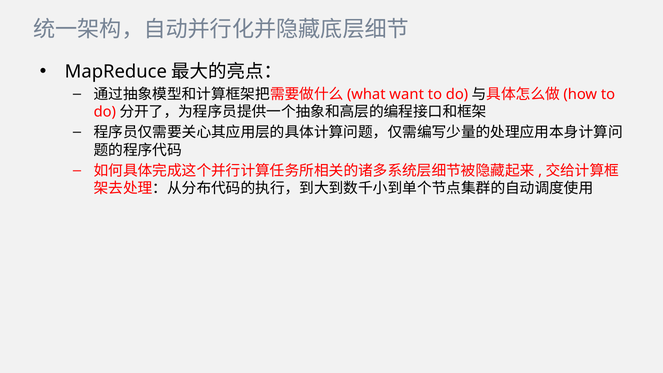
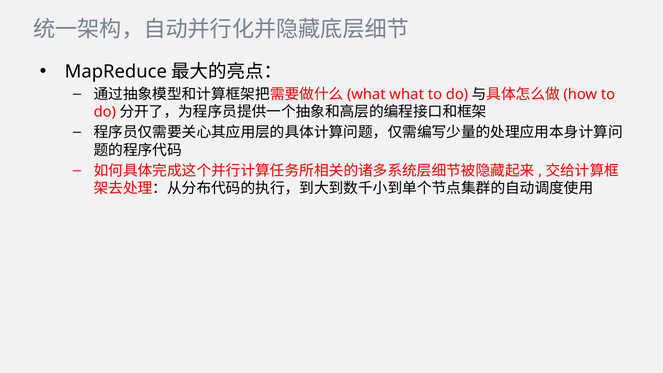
want: want -> what (407, 94)
